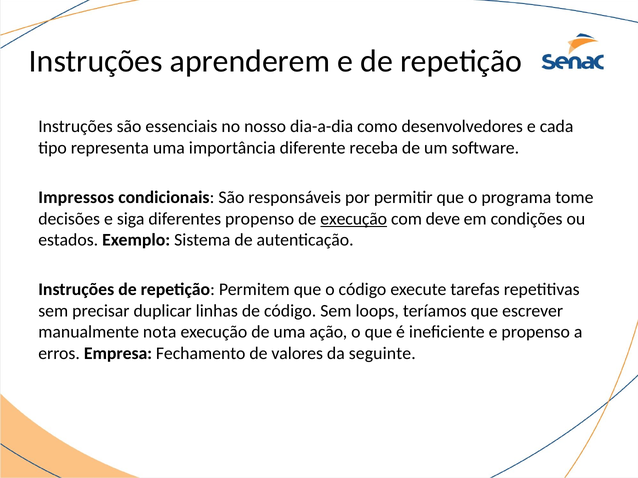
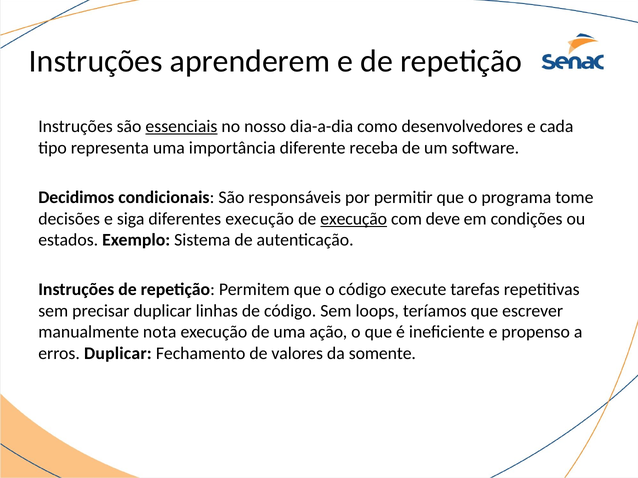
essenciais underline: none -> present (181, 127)
Impressos: Impressos -> Decidimos (76, 198)
diferentes propenso: propenso -> execução (260, 219)
erros Empresa: Empresa -> Duplicar (118, 354)
seguinte: seguinte -> somente (382, 354)
